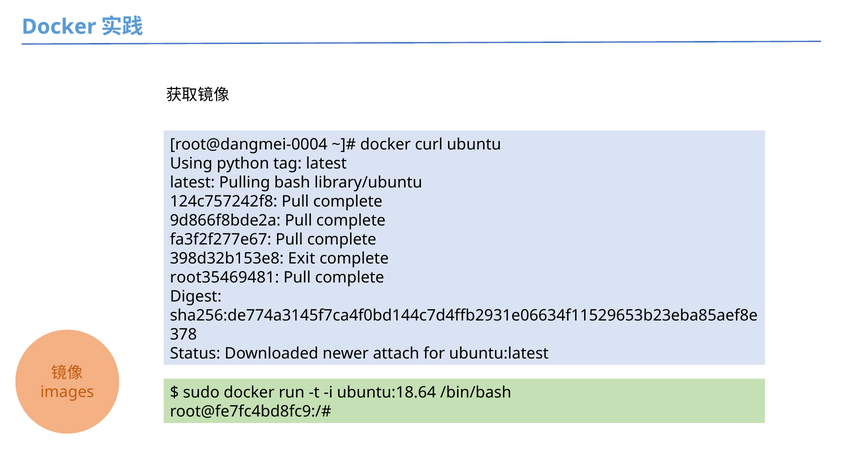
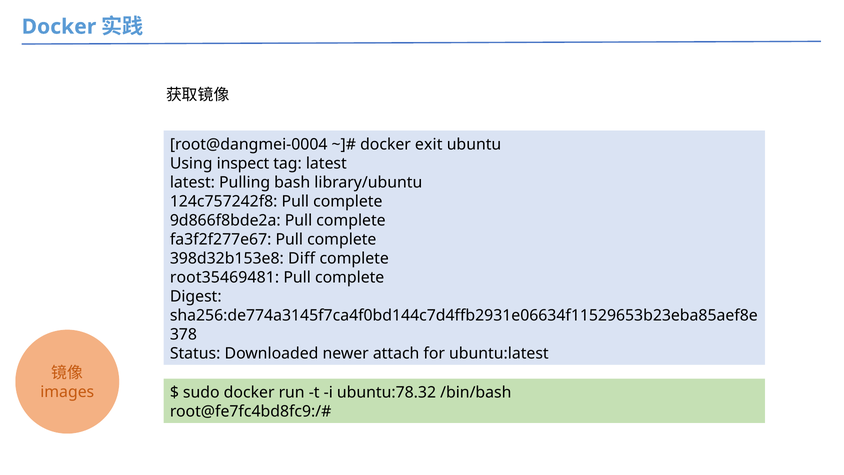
curl: curl -> exit (429, 144)
python: python -> inspect (243, 163)
Exit: Exit -> Diff (302, 258)
ubuntu:18.64: ubuntu:18.64 -> ubuntu:78.32 (387, 392)
